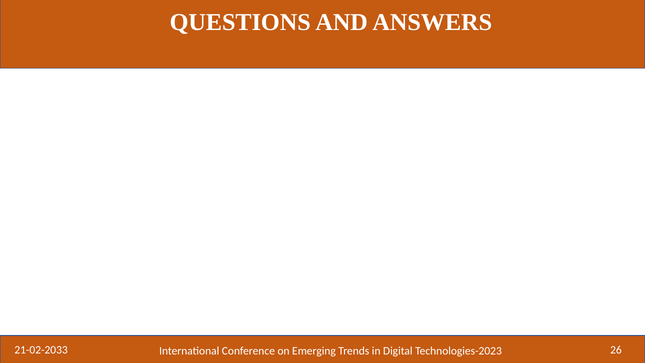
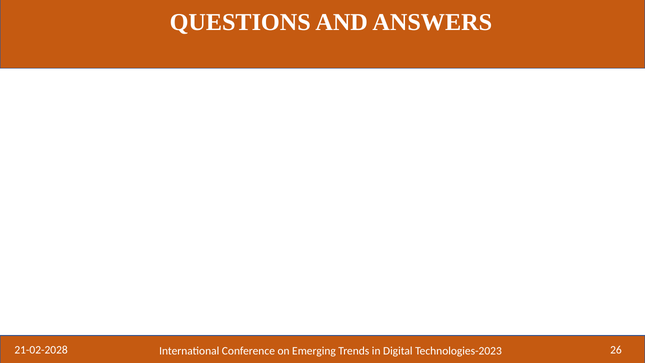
21-02-2033: 21-02-2033 -> 21-02-2028 (41, 350)
